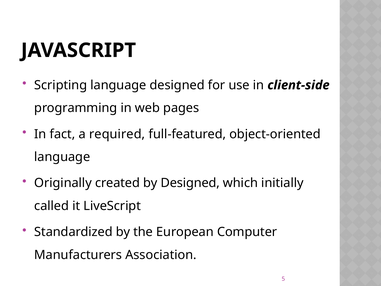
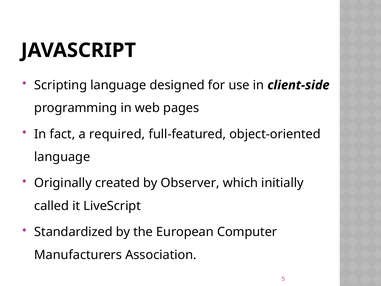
by Designed: Designed -> Observer (190, 183)
